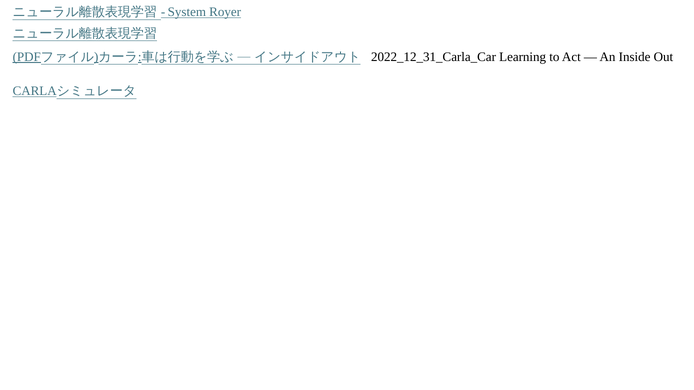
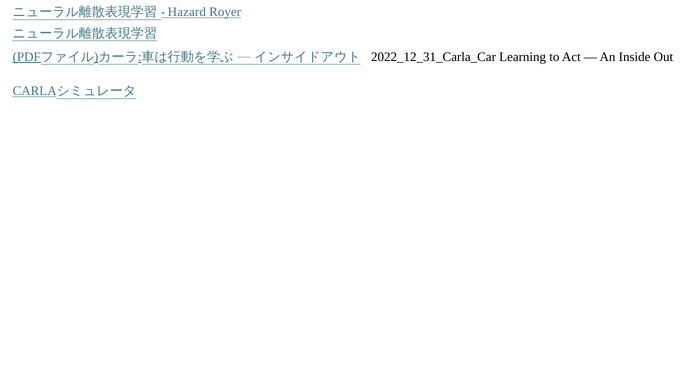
System: System -> Hazard (187, 12)
